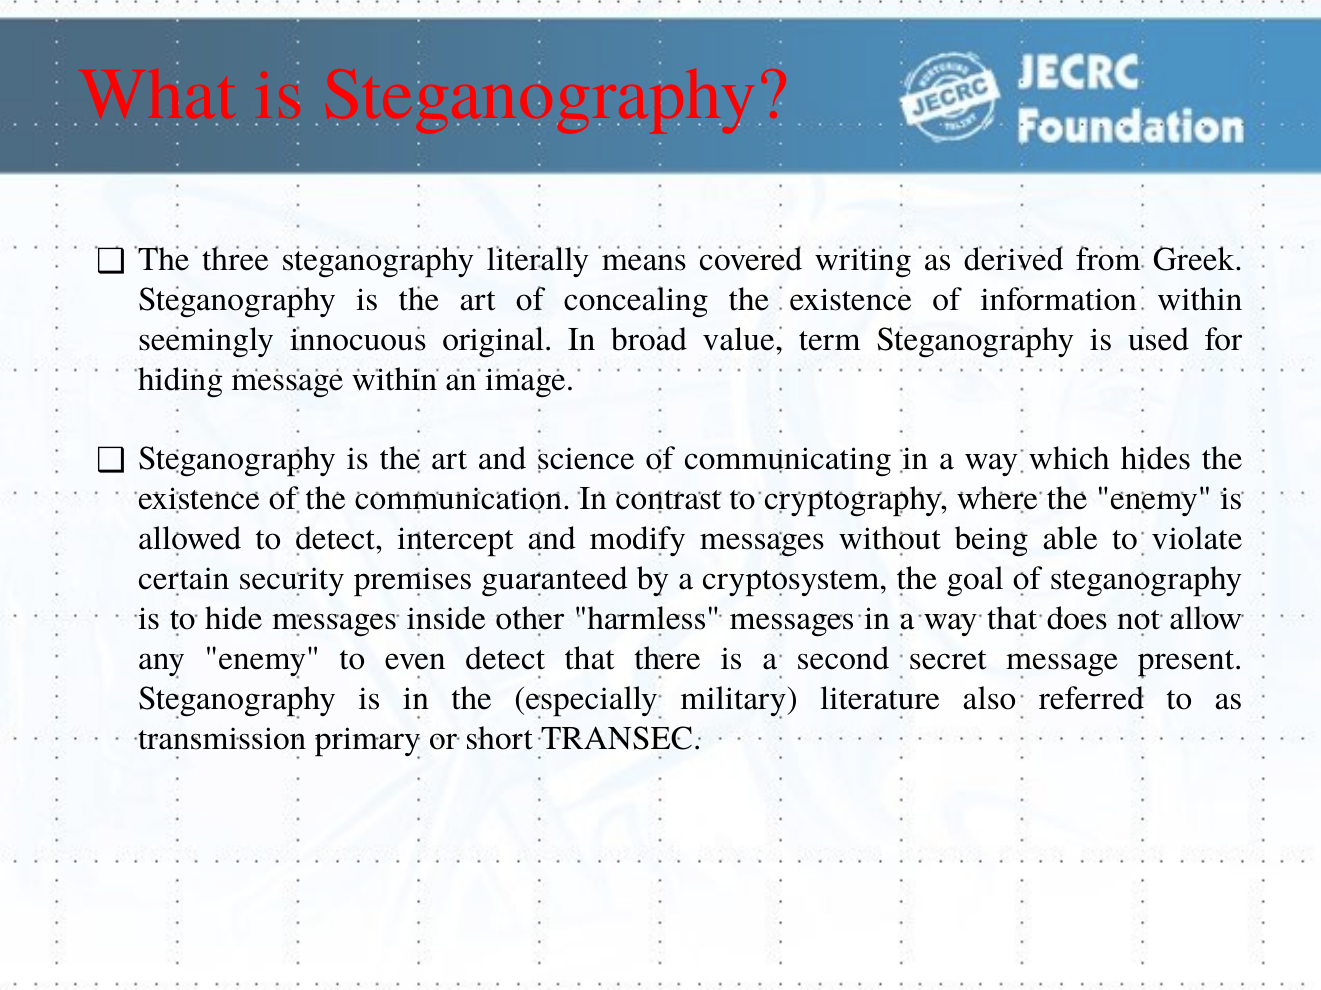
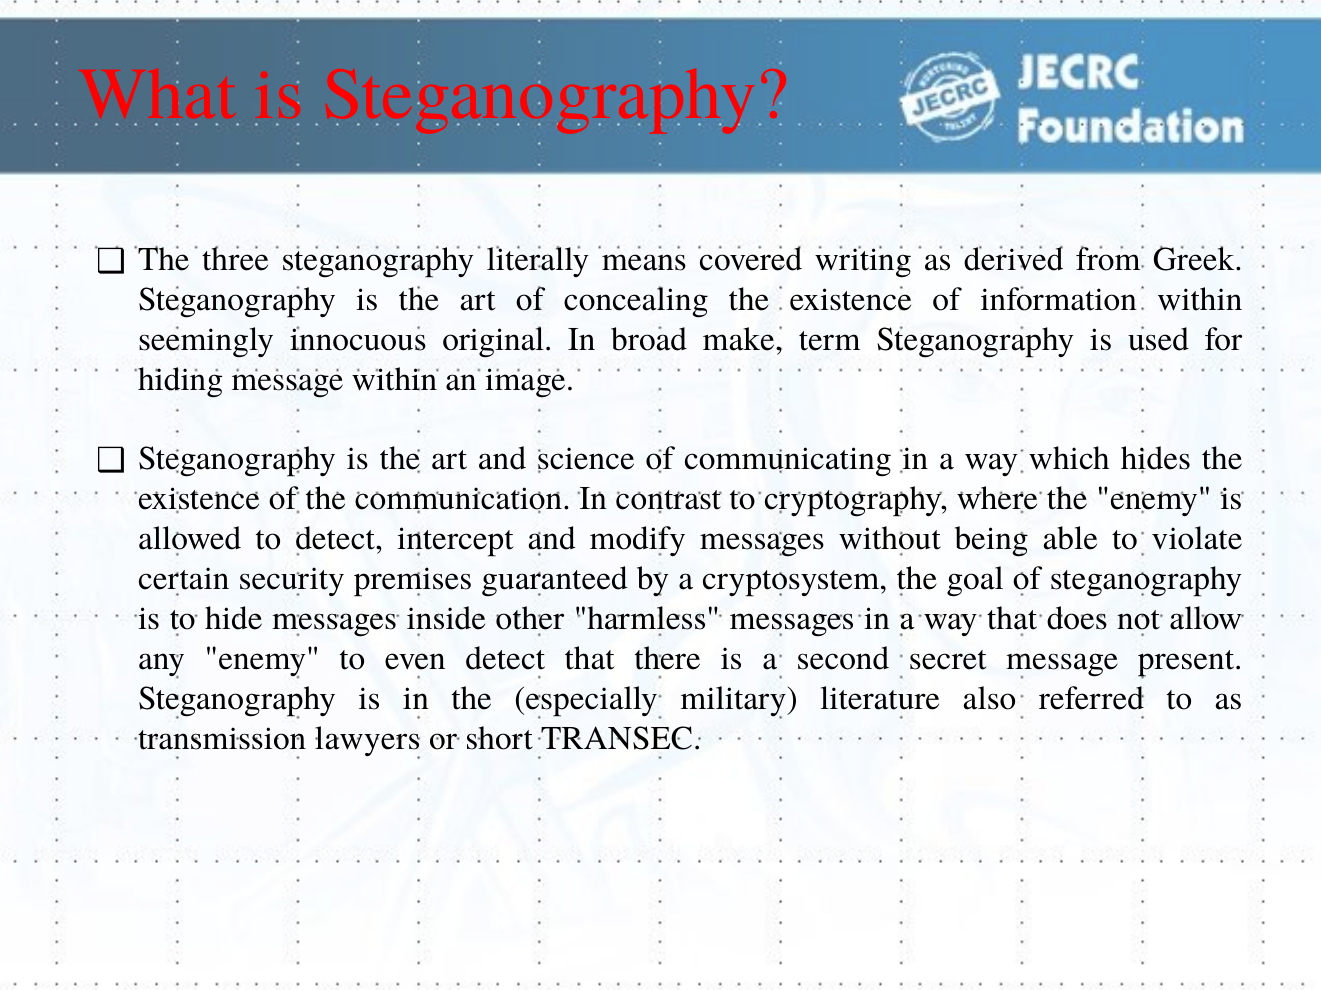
value: value -> make (743, 339)
primary: primary -> lawyers (368, 739)
